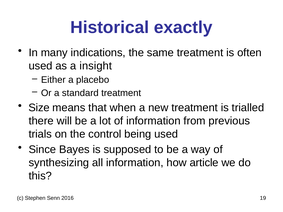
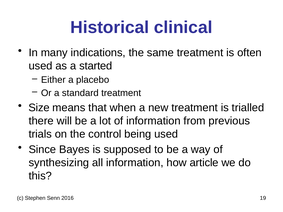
exactly: exactly -> clinical (183, 27)
insight: insight -> started (96, 66)
